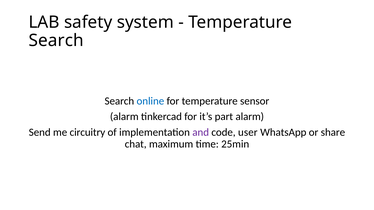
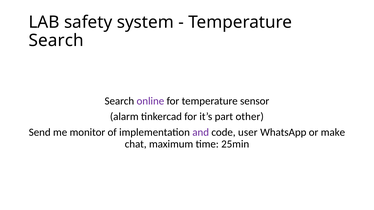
online colour: blue -> purple (150, 101)
part alarm: alarm -> other (250, 117)
circuitry: circuitry -> monitor (87, 132)
share: share -> make (333, 132)
